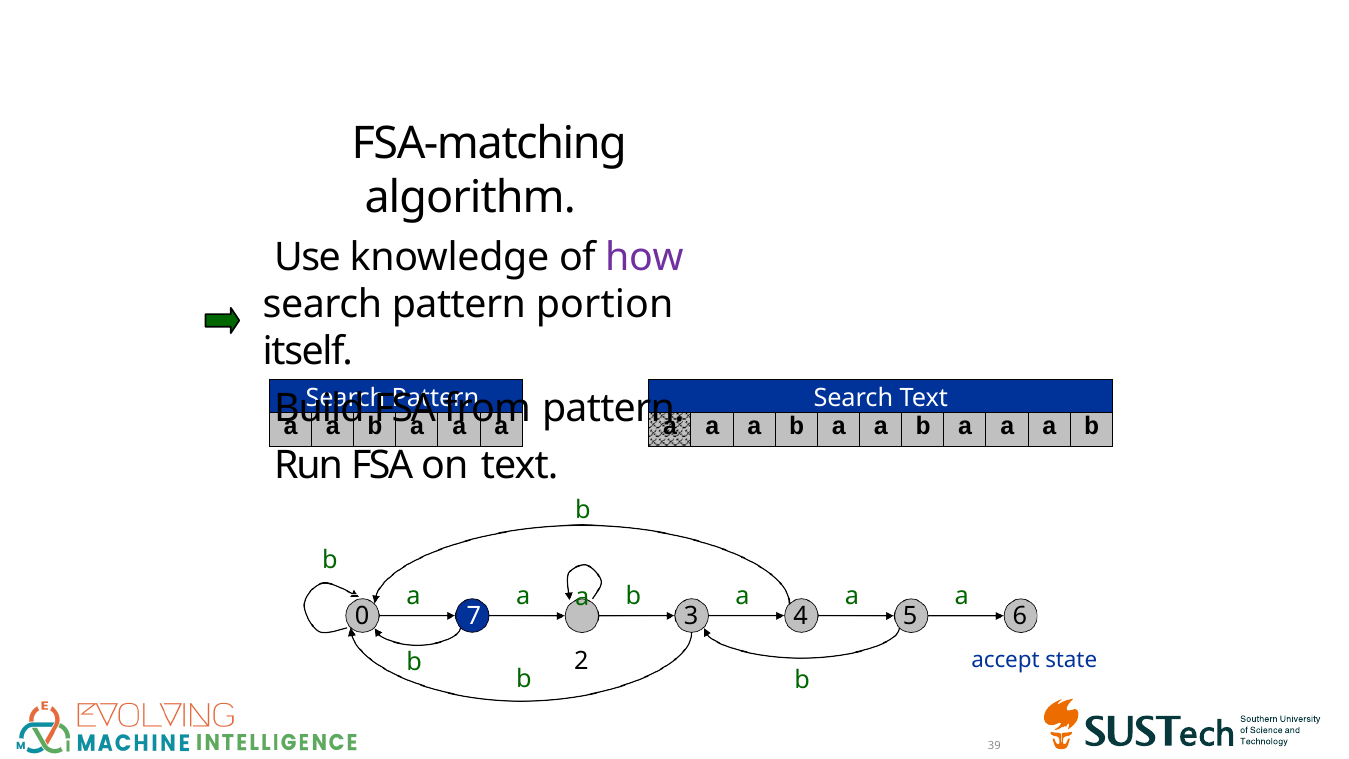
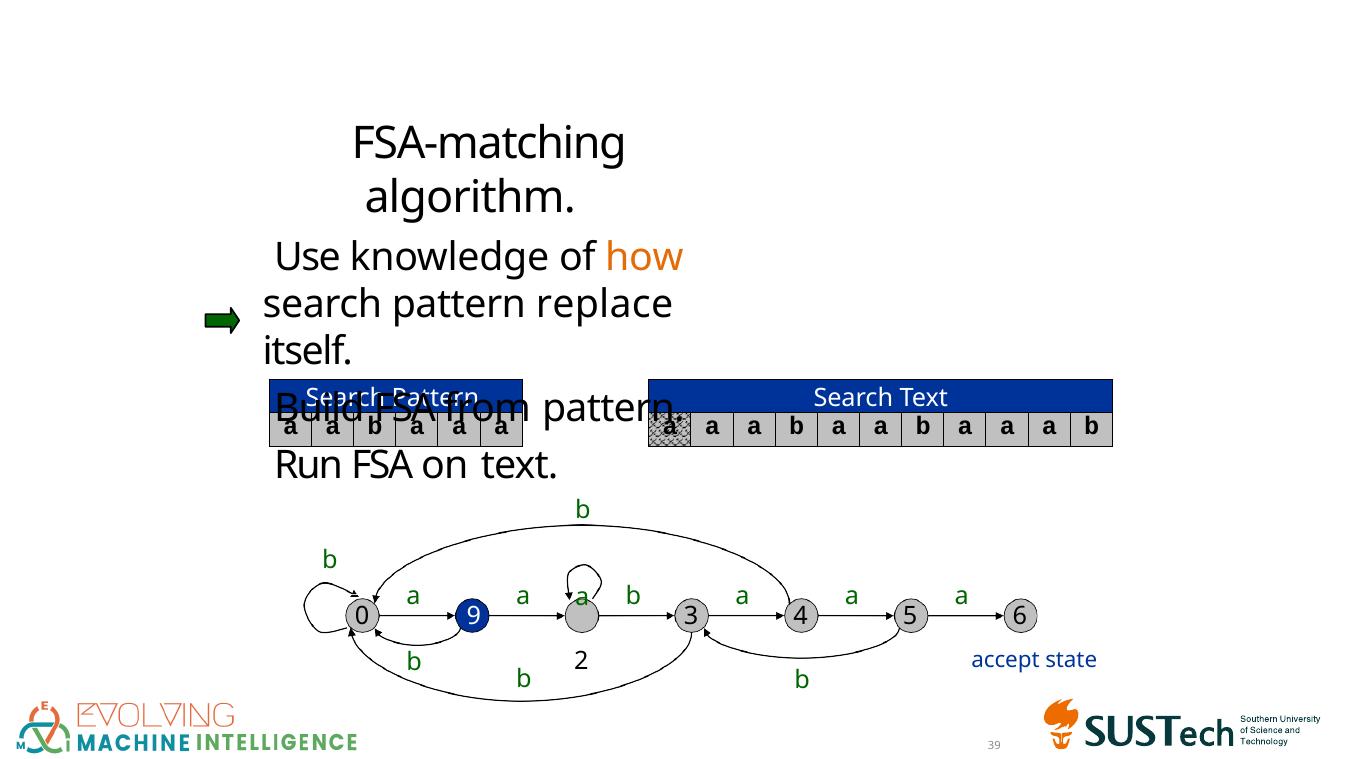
how colour: purple -> orange (644, 257)
portion: portion -> replace (605, 305)
7: 7 -> 9 (474, 616)
